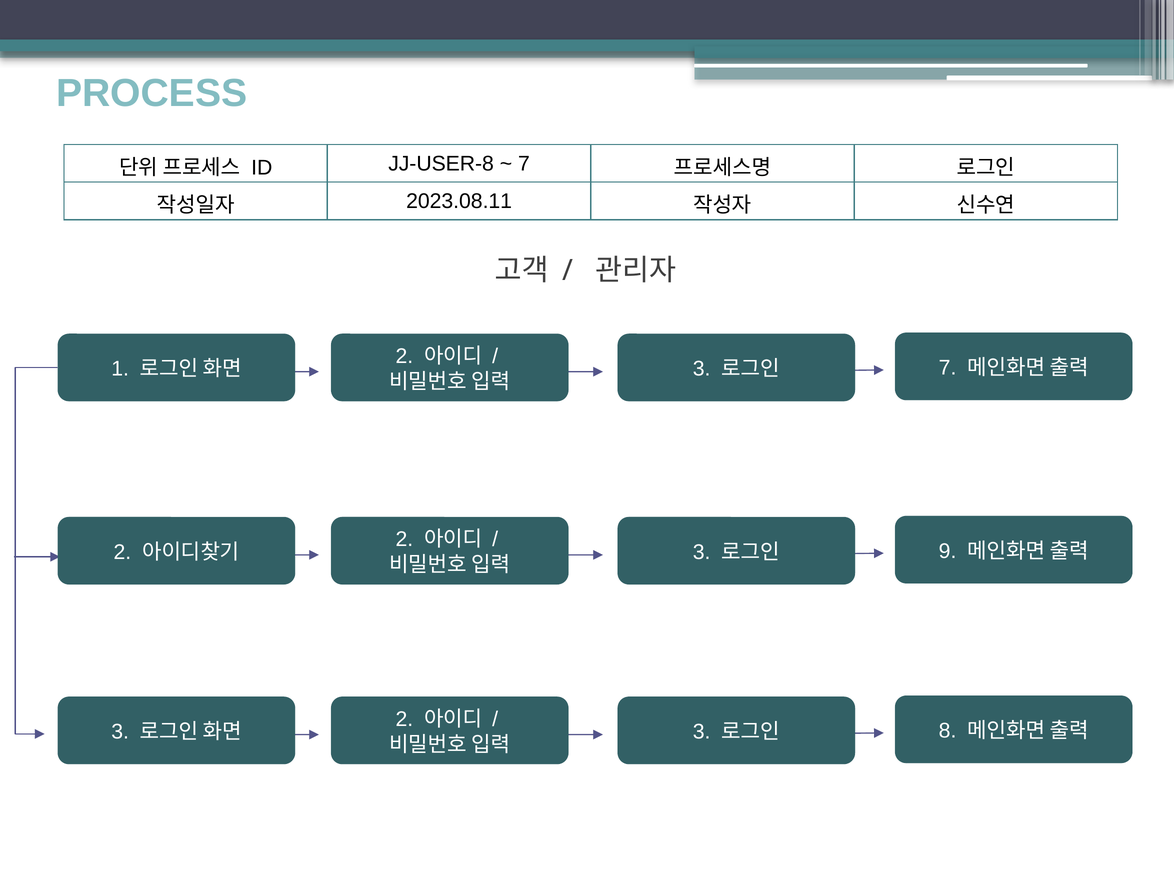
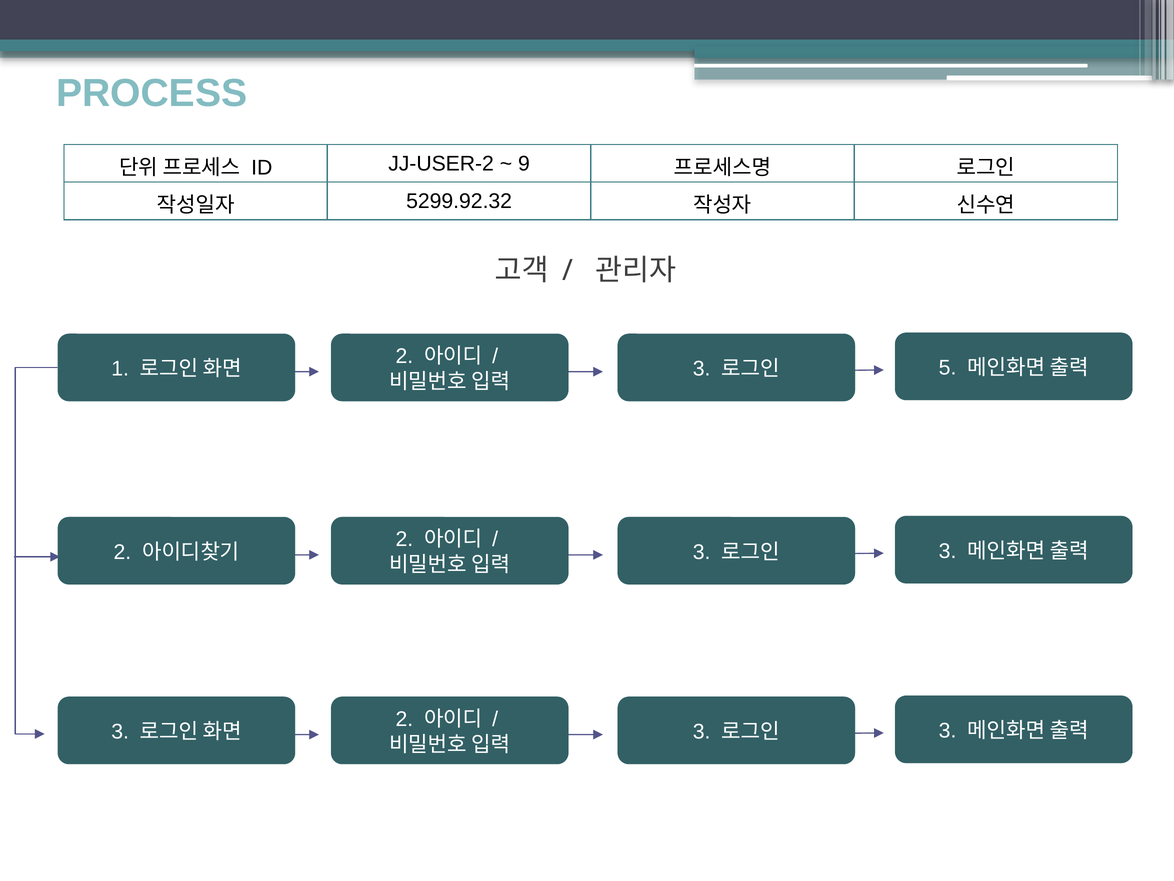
JJ-USER-8: JJ-USER-8 -> JJ-USER-2 (441, 164)
7: 7 -> 9 (524, 164)
2023.08.11: 2023.08.11 -> 5299.92.32 (459, 201)
7: 7 -> 5 (948, 368)
9: 9 -> 3 (948, 551)
8: 8 -> 3 (948, 730)
